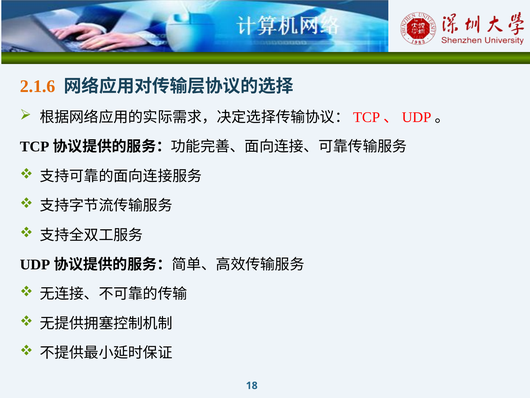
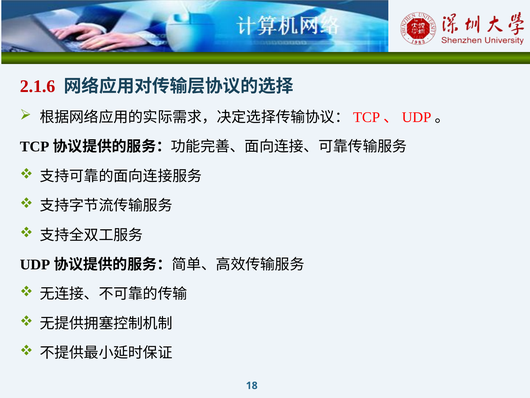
2.1.6 colour: orange -> red (38, 86)
